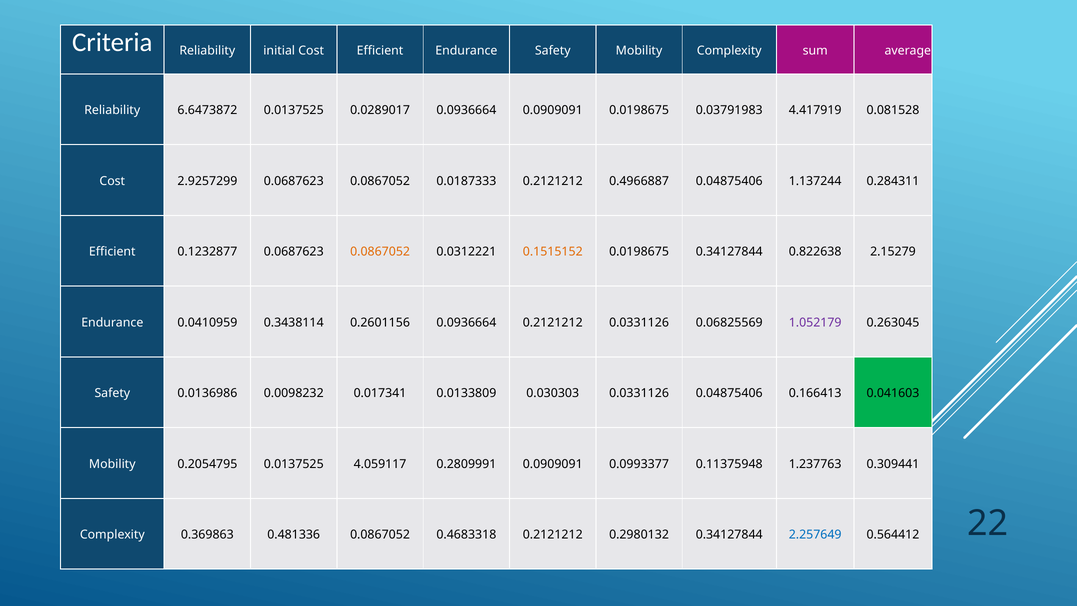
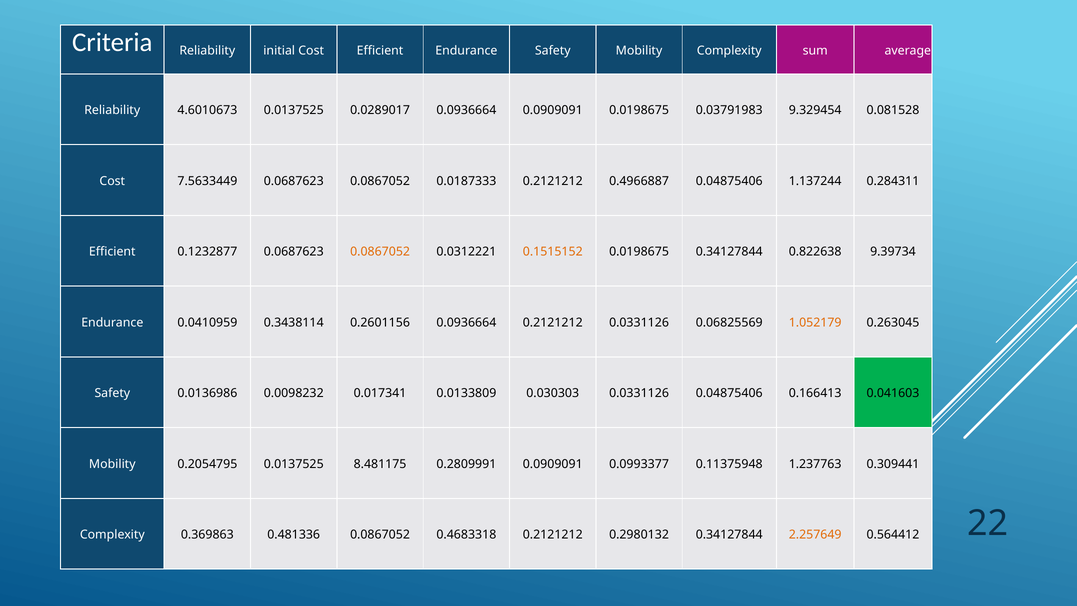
6.6473872: 6.6473872 -> 4.6010673 (207, 110)
4.417919: 4.417919 -> 9.329454 (815, 110)
2.9257299: 2.9257299 -> 7.5633449 (207, 181)
2.15279: 2.15279 -> 9.39734 (893, 252)
1.052179 colour: purple -> orange (815, 322)
4.059117: 4.059117 -> 8.481175 (380, 464)
2.257649 colour: blue -> orange (815, 535)
